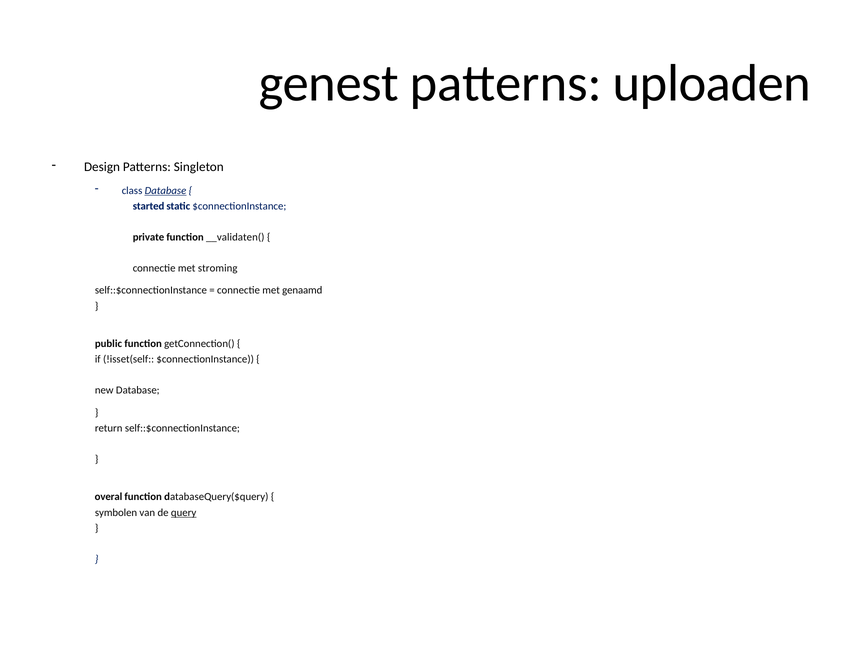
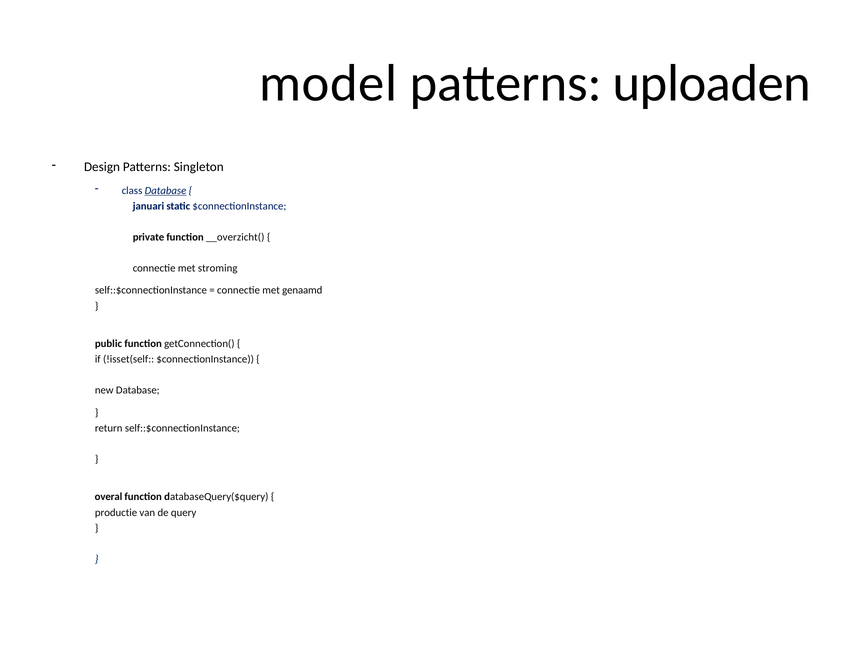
genest: genest -> model (328, 83)
started: started -> januari (148, 206)
__validaten(: __validaten( -> __overzicht( (235, 237)
symbolen: symbolen -> productie (116, 513)
query underline: present -> none (184, 513)
